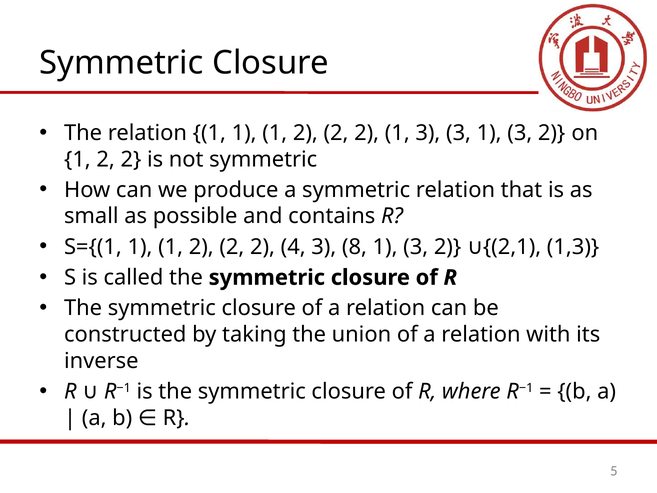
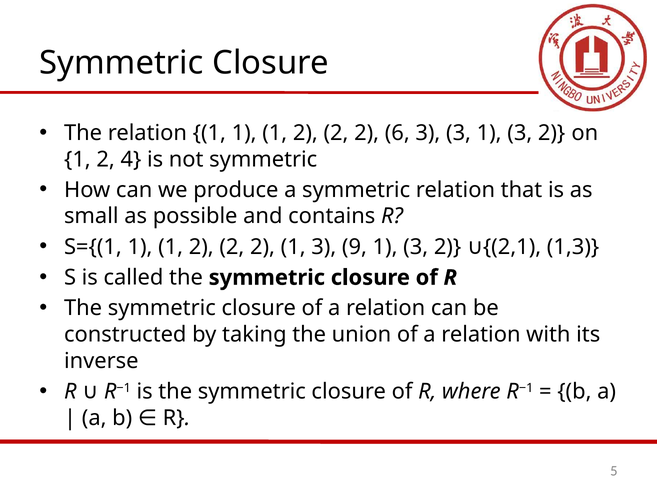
2 1: 1 -> 6 (397, 133)
2: 2 -> 4 (131, 159)
2 4: 4 -> 1 (293, 247)
8: 8 -> 9 (354, 247)
